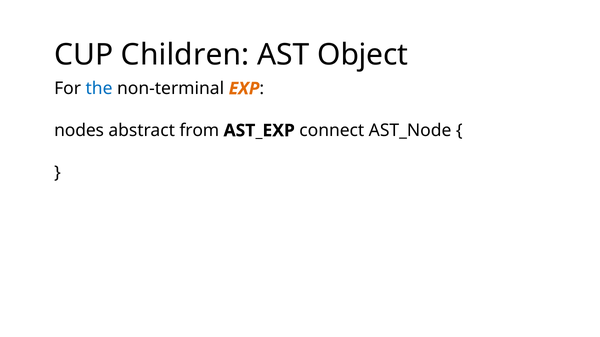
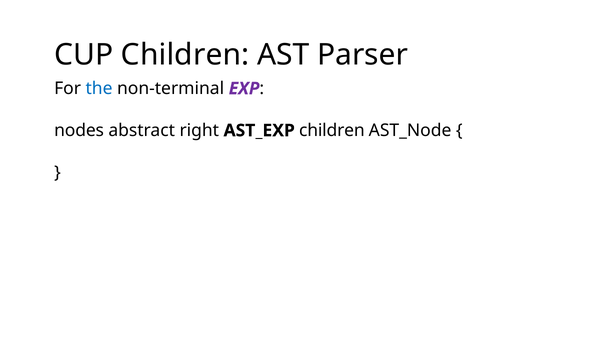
Object: Object -> Parser (363, 55)
EXP colour: orange -> purple (244, 89)
from: from -> right (199, 131)
AST_EXP connect: connect -> children (332, 131)
